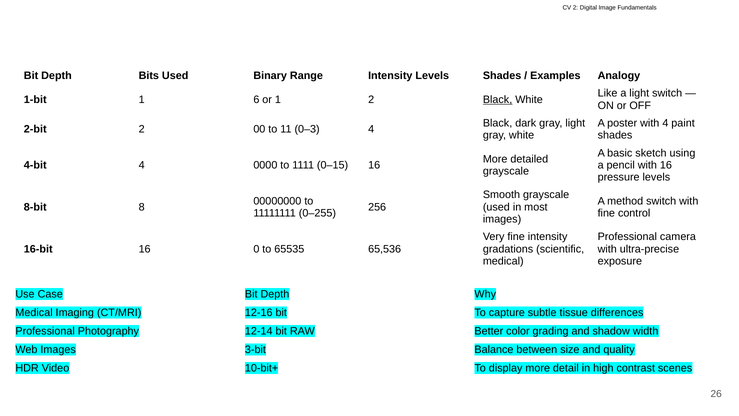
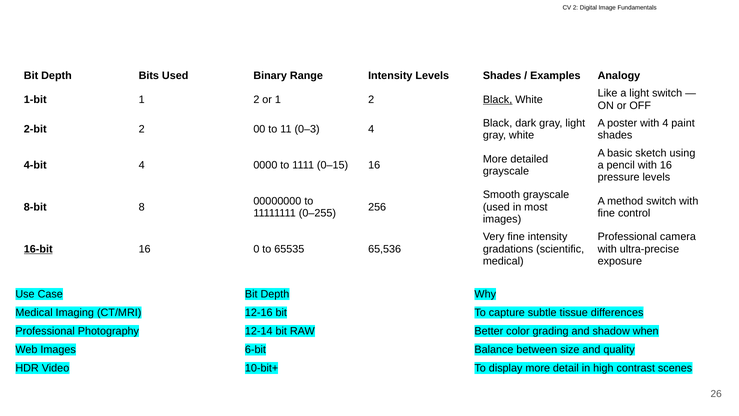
1-bit 1 6: 6 -> 2 (256, 99)
16-bit underline: none -> present (38, 249)
width: width -> when (646, 331)
3-bit: 3-bit -> 6-bit (255, 349)
